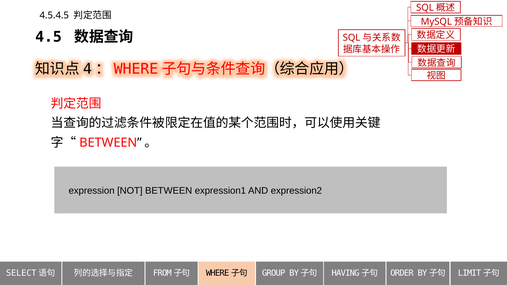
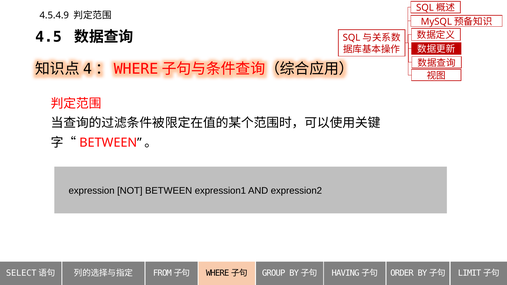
4.5.4.5: 4.5.4.5 -> 4.5.4.9 (54, 15)
